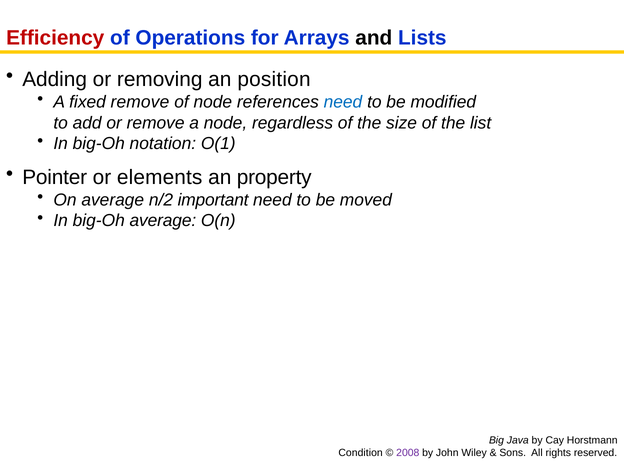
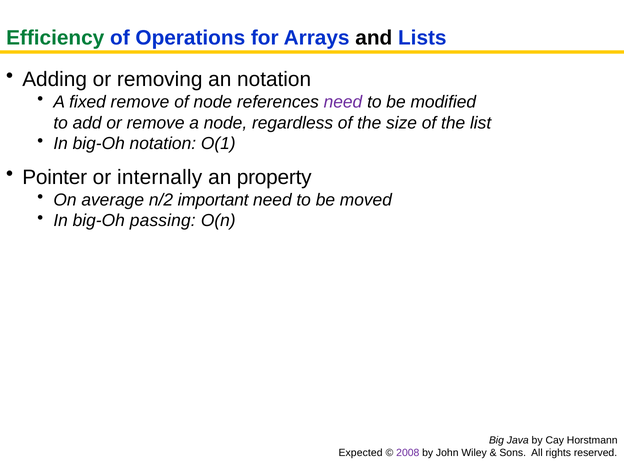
Efficiency colour: red -> green (55, 38)
an position: position -> notation (274, 79)
need colour: blue -> purple (343, 102)
elements: elements -> internally (160, 177)
big-Oh average: average -> passing (163, 221)
Condition: Condition -> Expected (361, 453)
